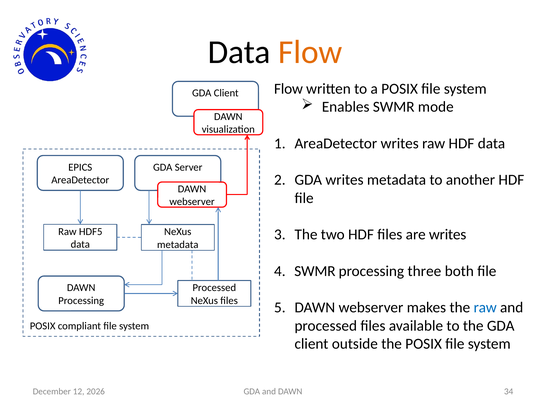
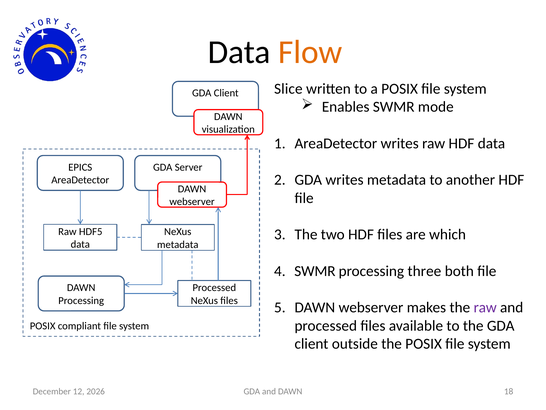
Flow: Flow -> Slice (288, 89)
are writes: writes -> which (448, 234)
raw colour: blue -> purple (485, 307)
34: 34 -> 18 (509, 391)
